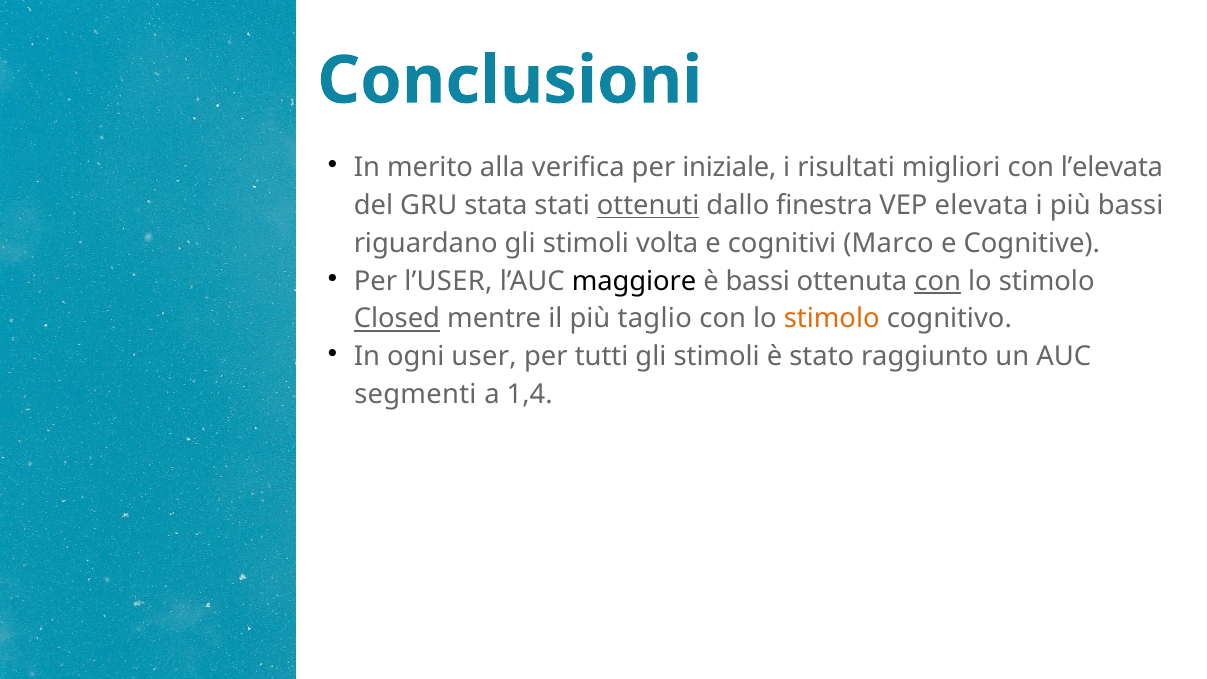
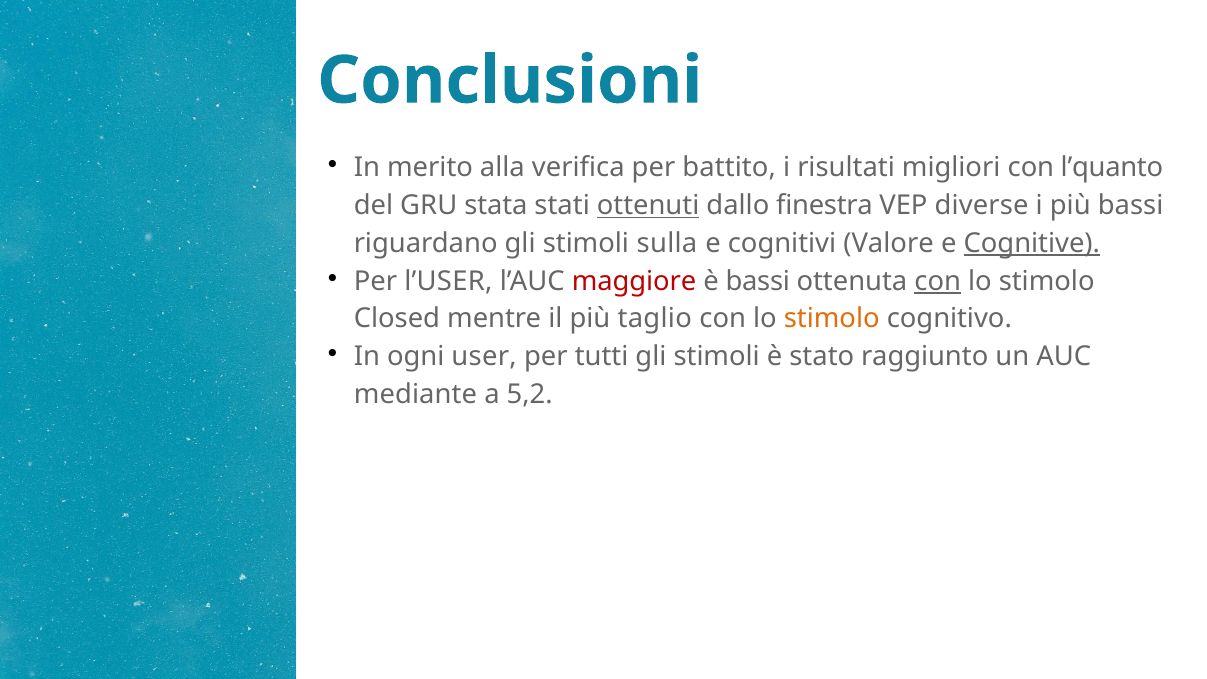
iniziale: iniziale -> battito (729, 168)
l’elevata: l’elevata -> l’quanto (1112, 168)
elevata: elevata -> diverse (982, 206)
volta: volta -> sulla (667, 243)
Marco: Marco -> Valore (889, 243)
Cognitive underline: none -> present (1032, 243)
maggiore colour: black -> red (634, 281)
Closed underline: present -> none (397, 319)
segmenti: segmenti -> mediante (415, 394)
1,4: 1,4 -> 5,2 (530, 394)
